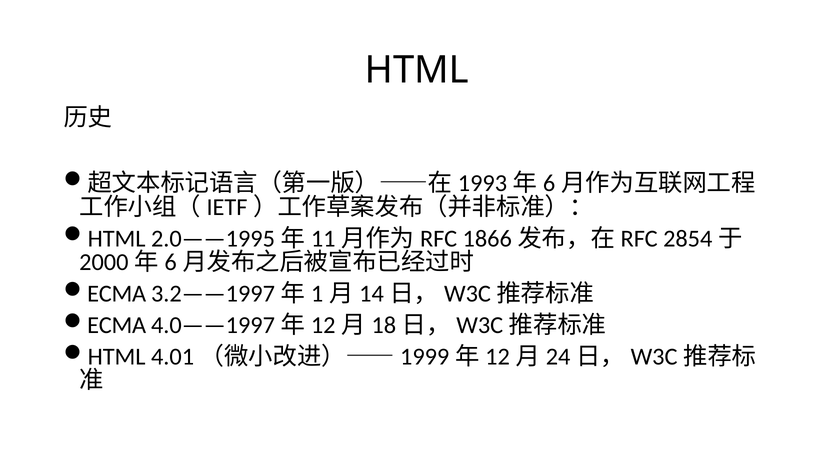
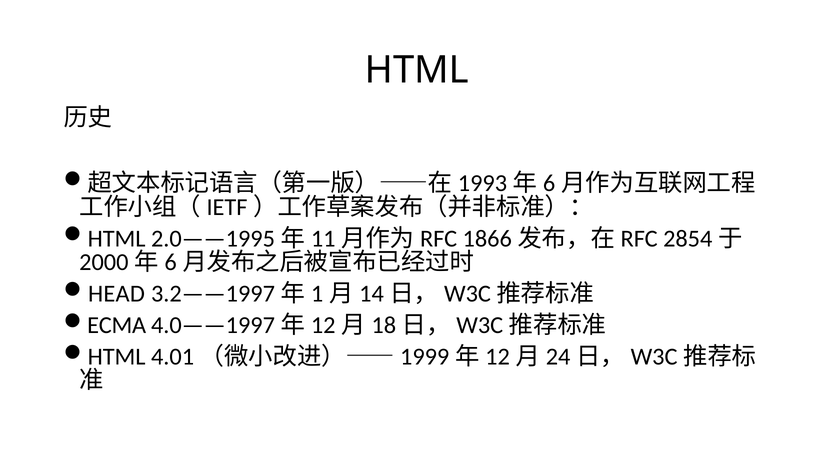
ECMA: ECMA -> HEAD (116, 294)
